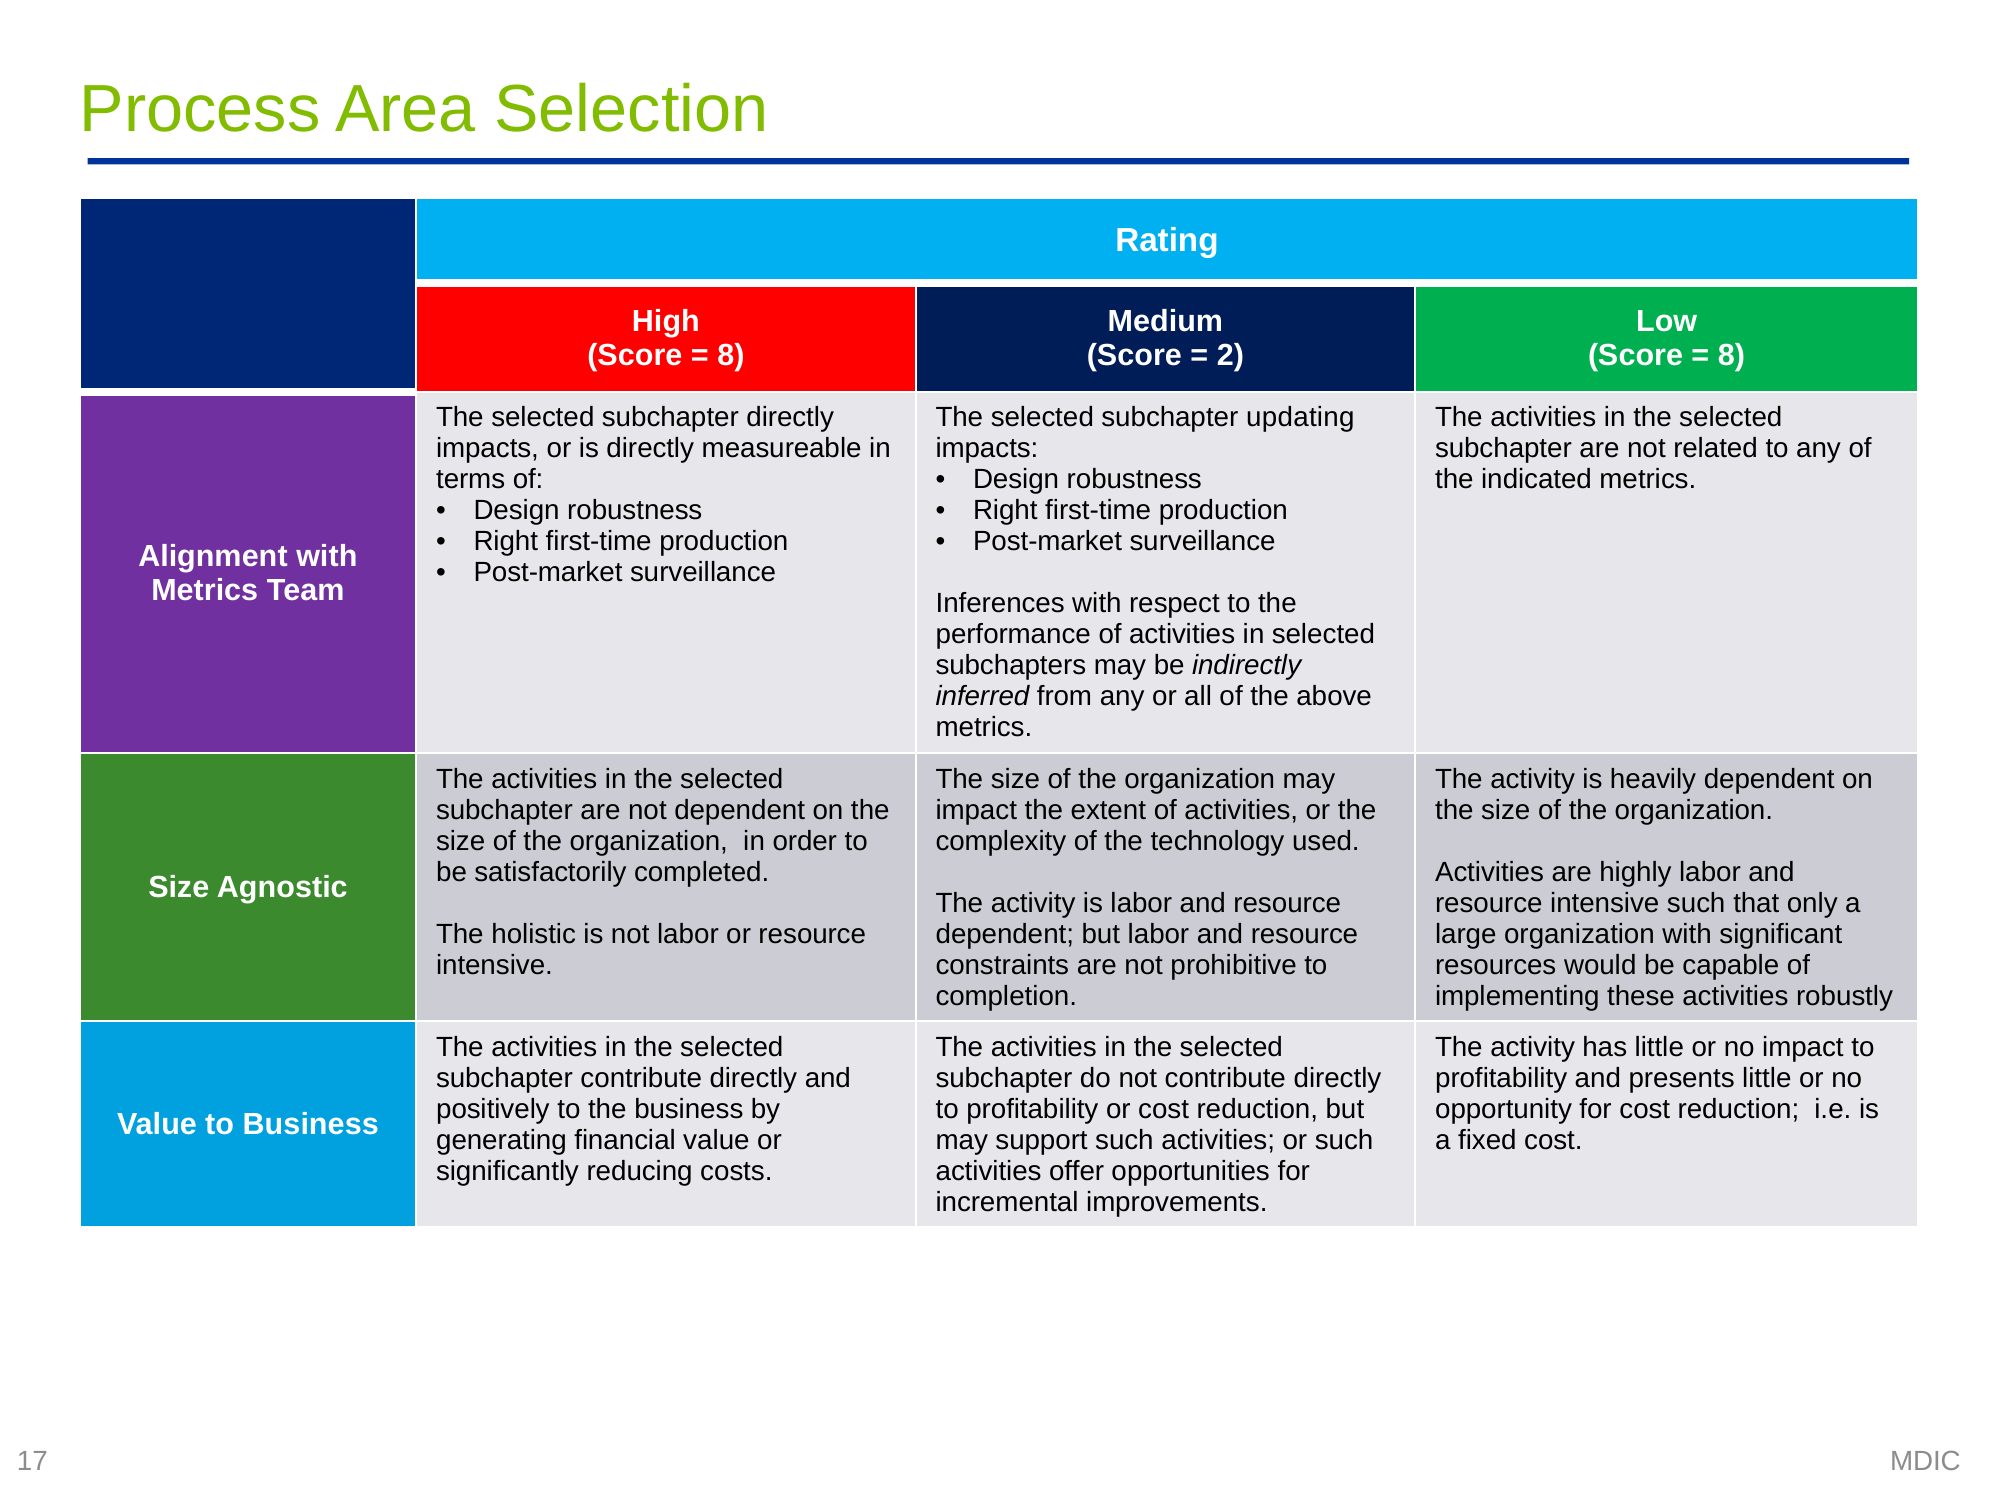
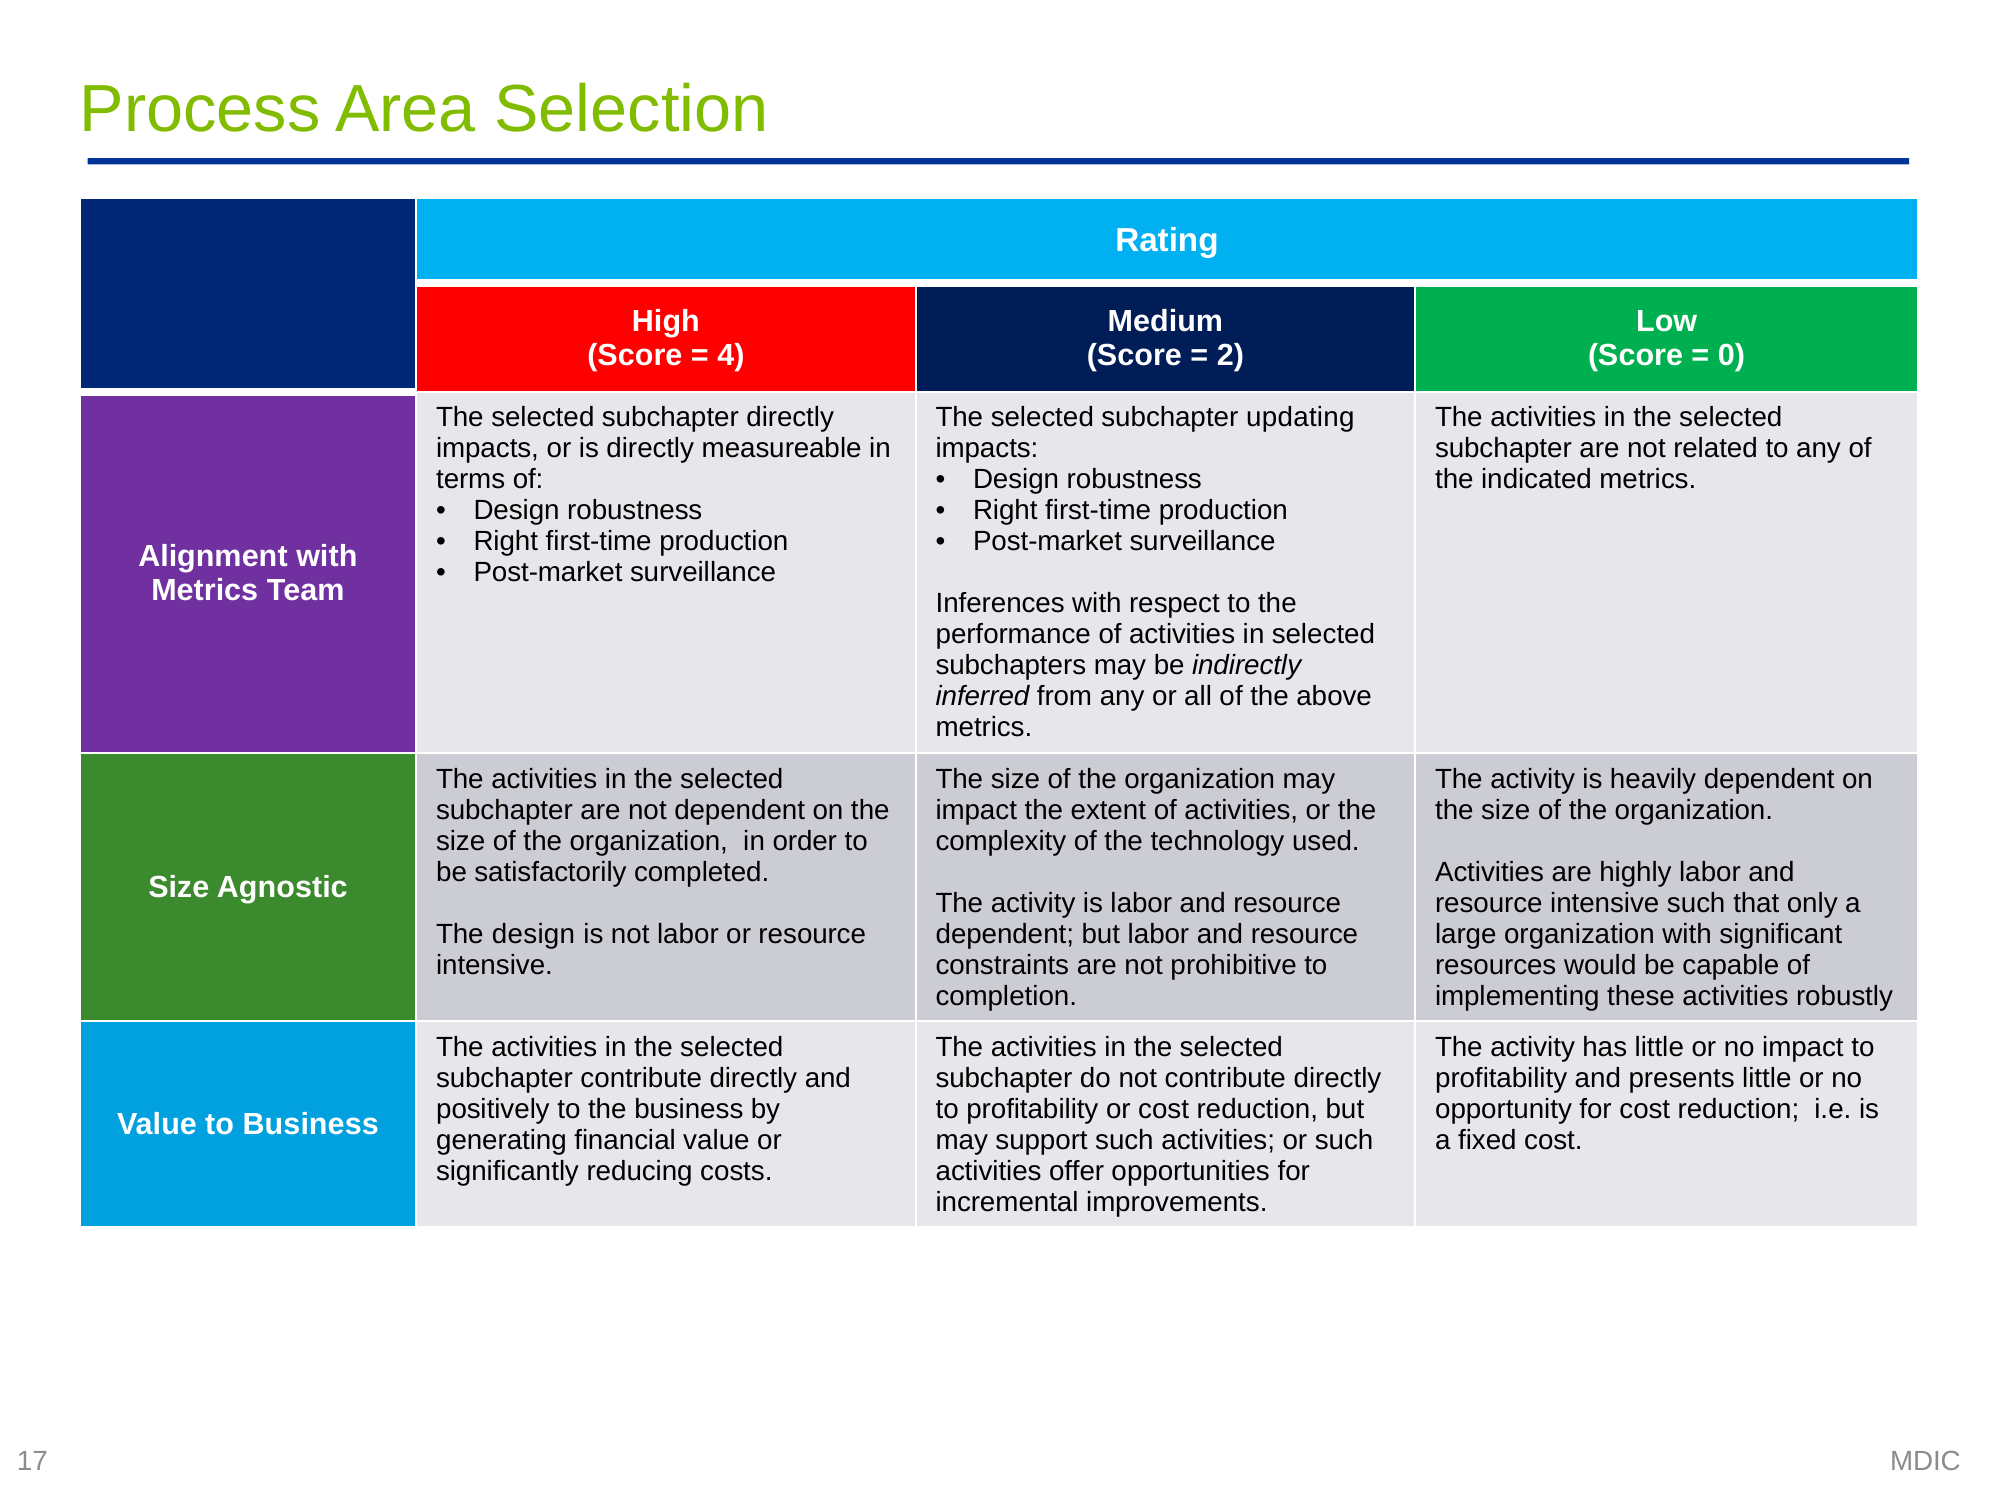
8: 8 -> 4 (731, 355)
8: 8 -> 0 (1732, 355)
The holistic: holistic -> design (534, 934)
